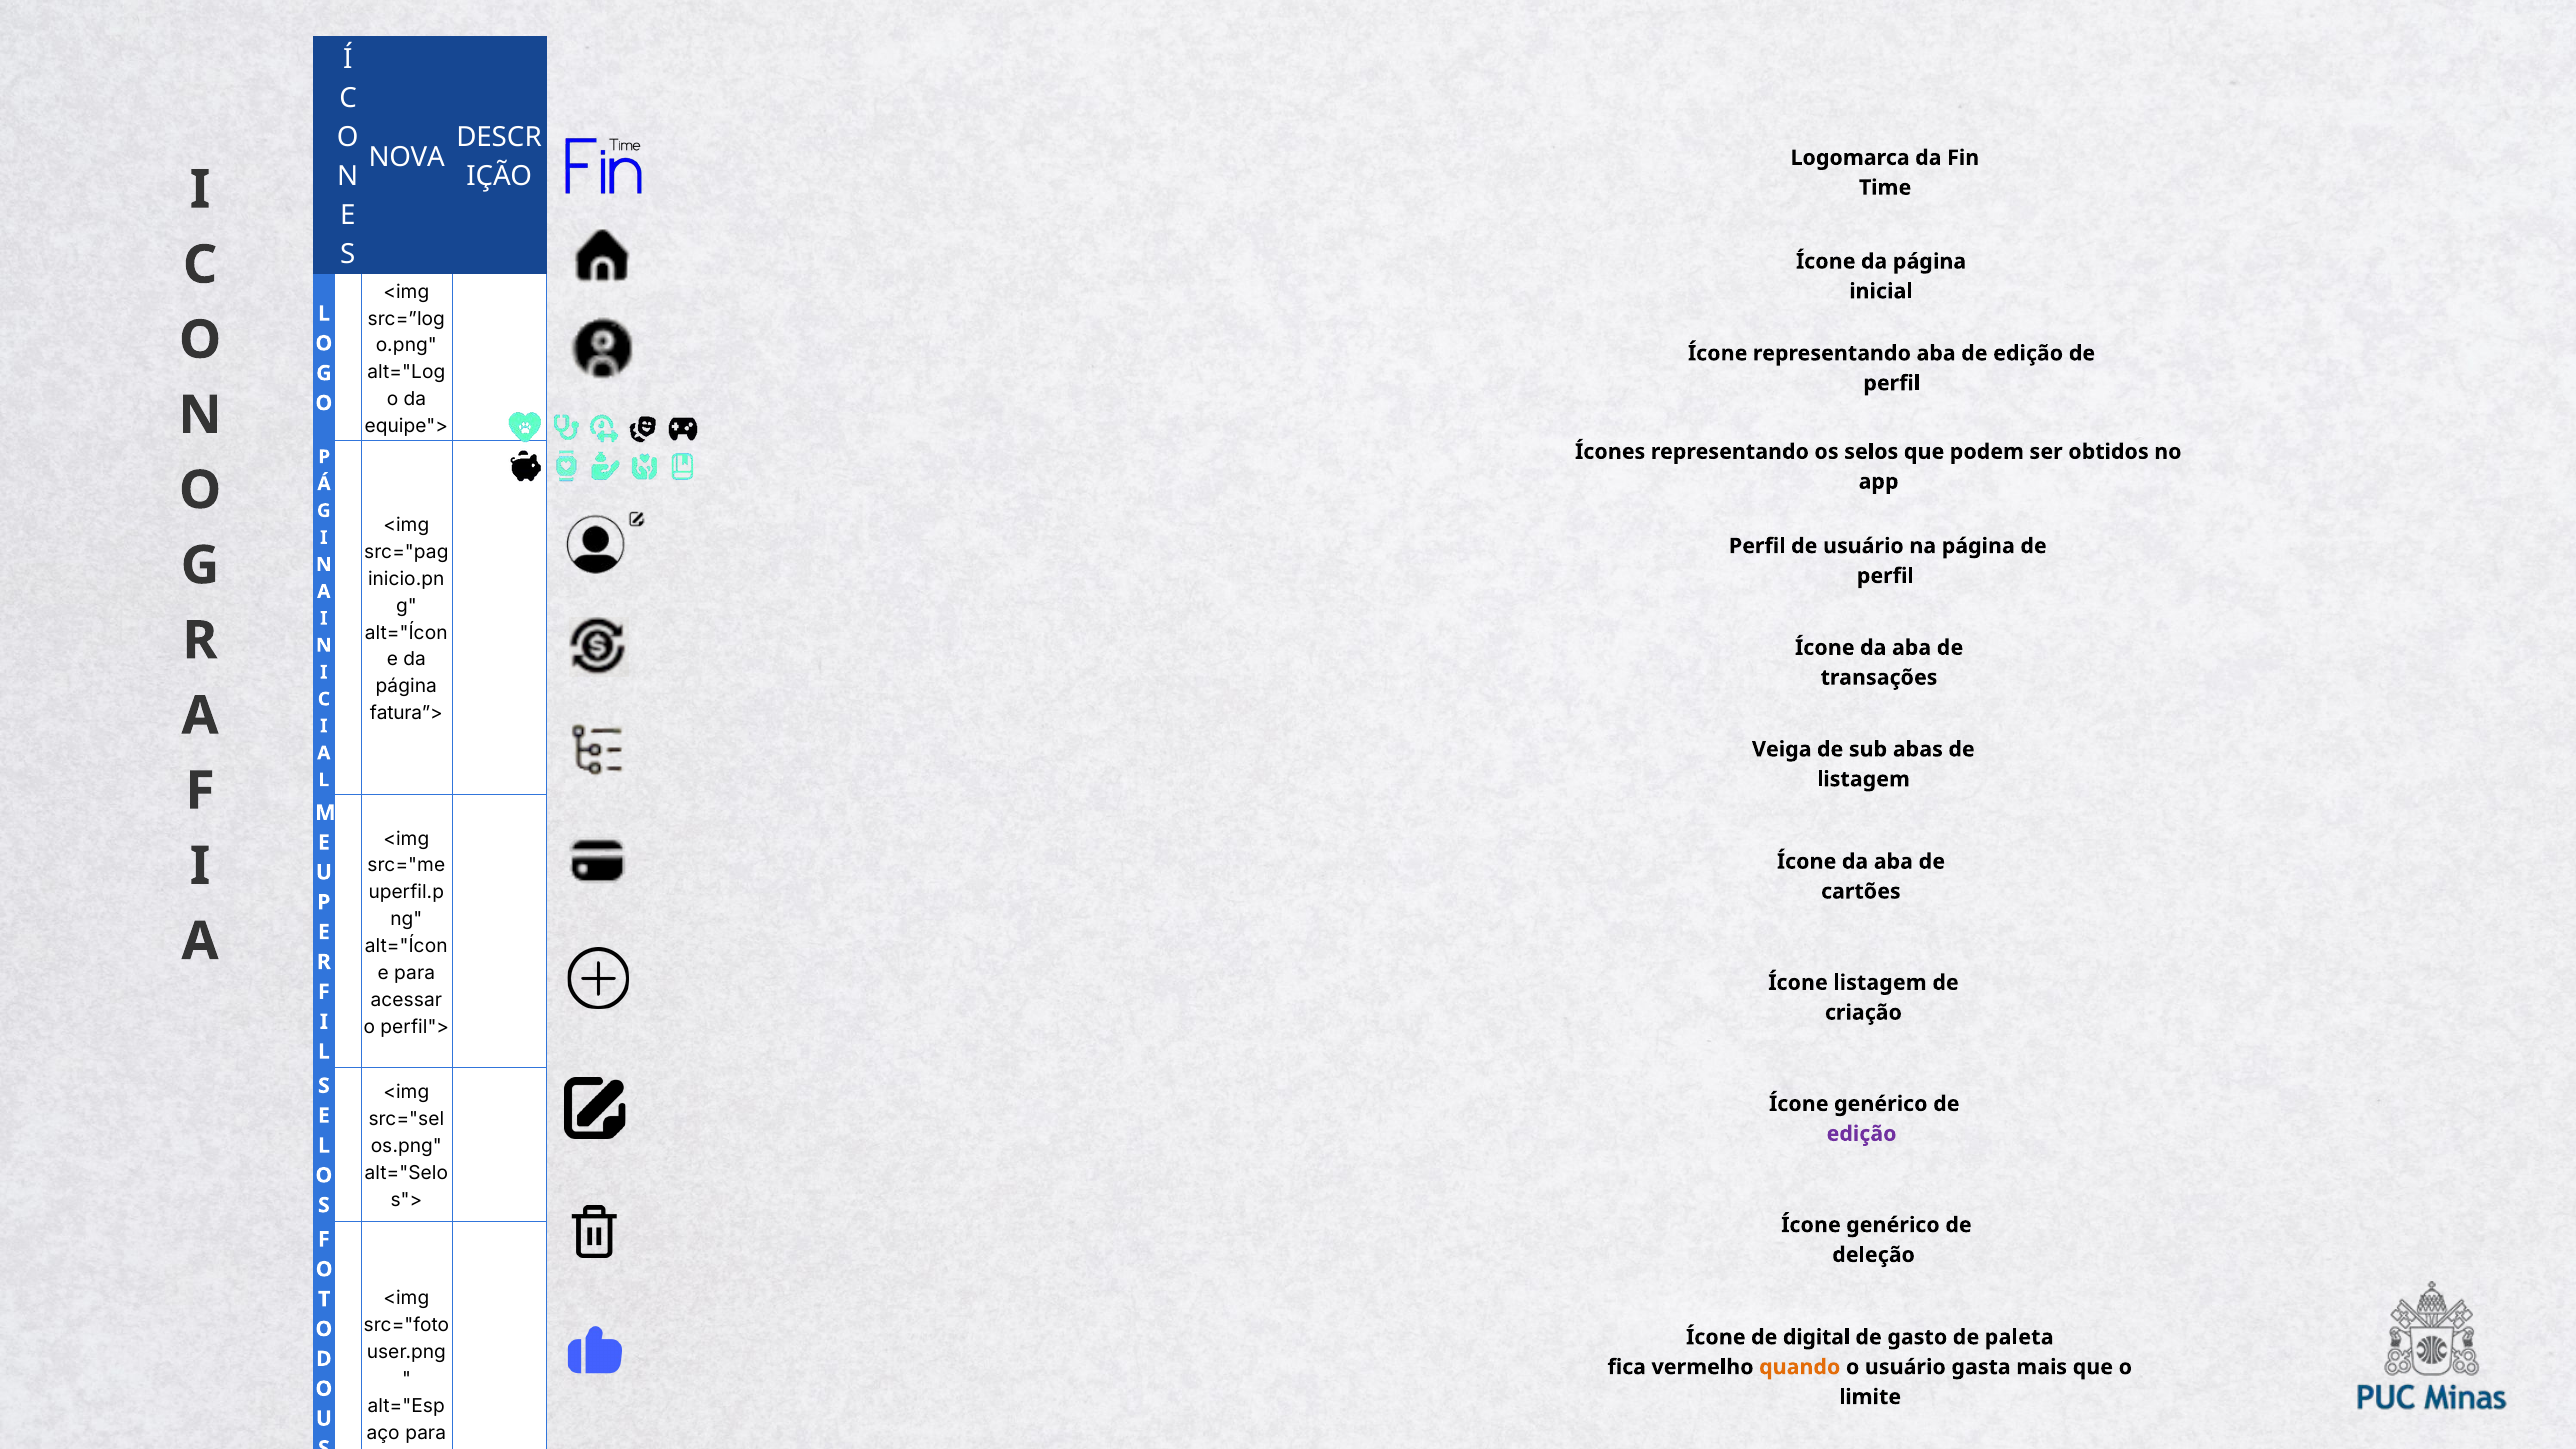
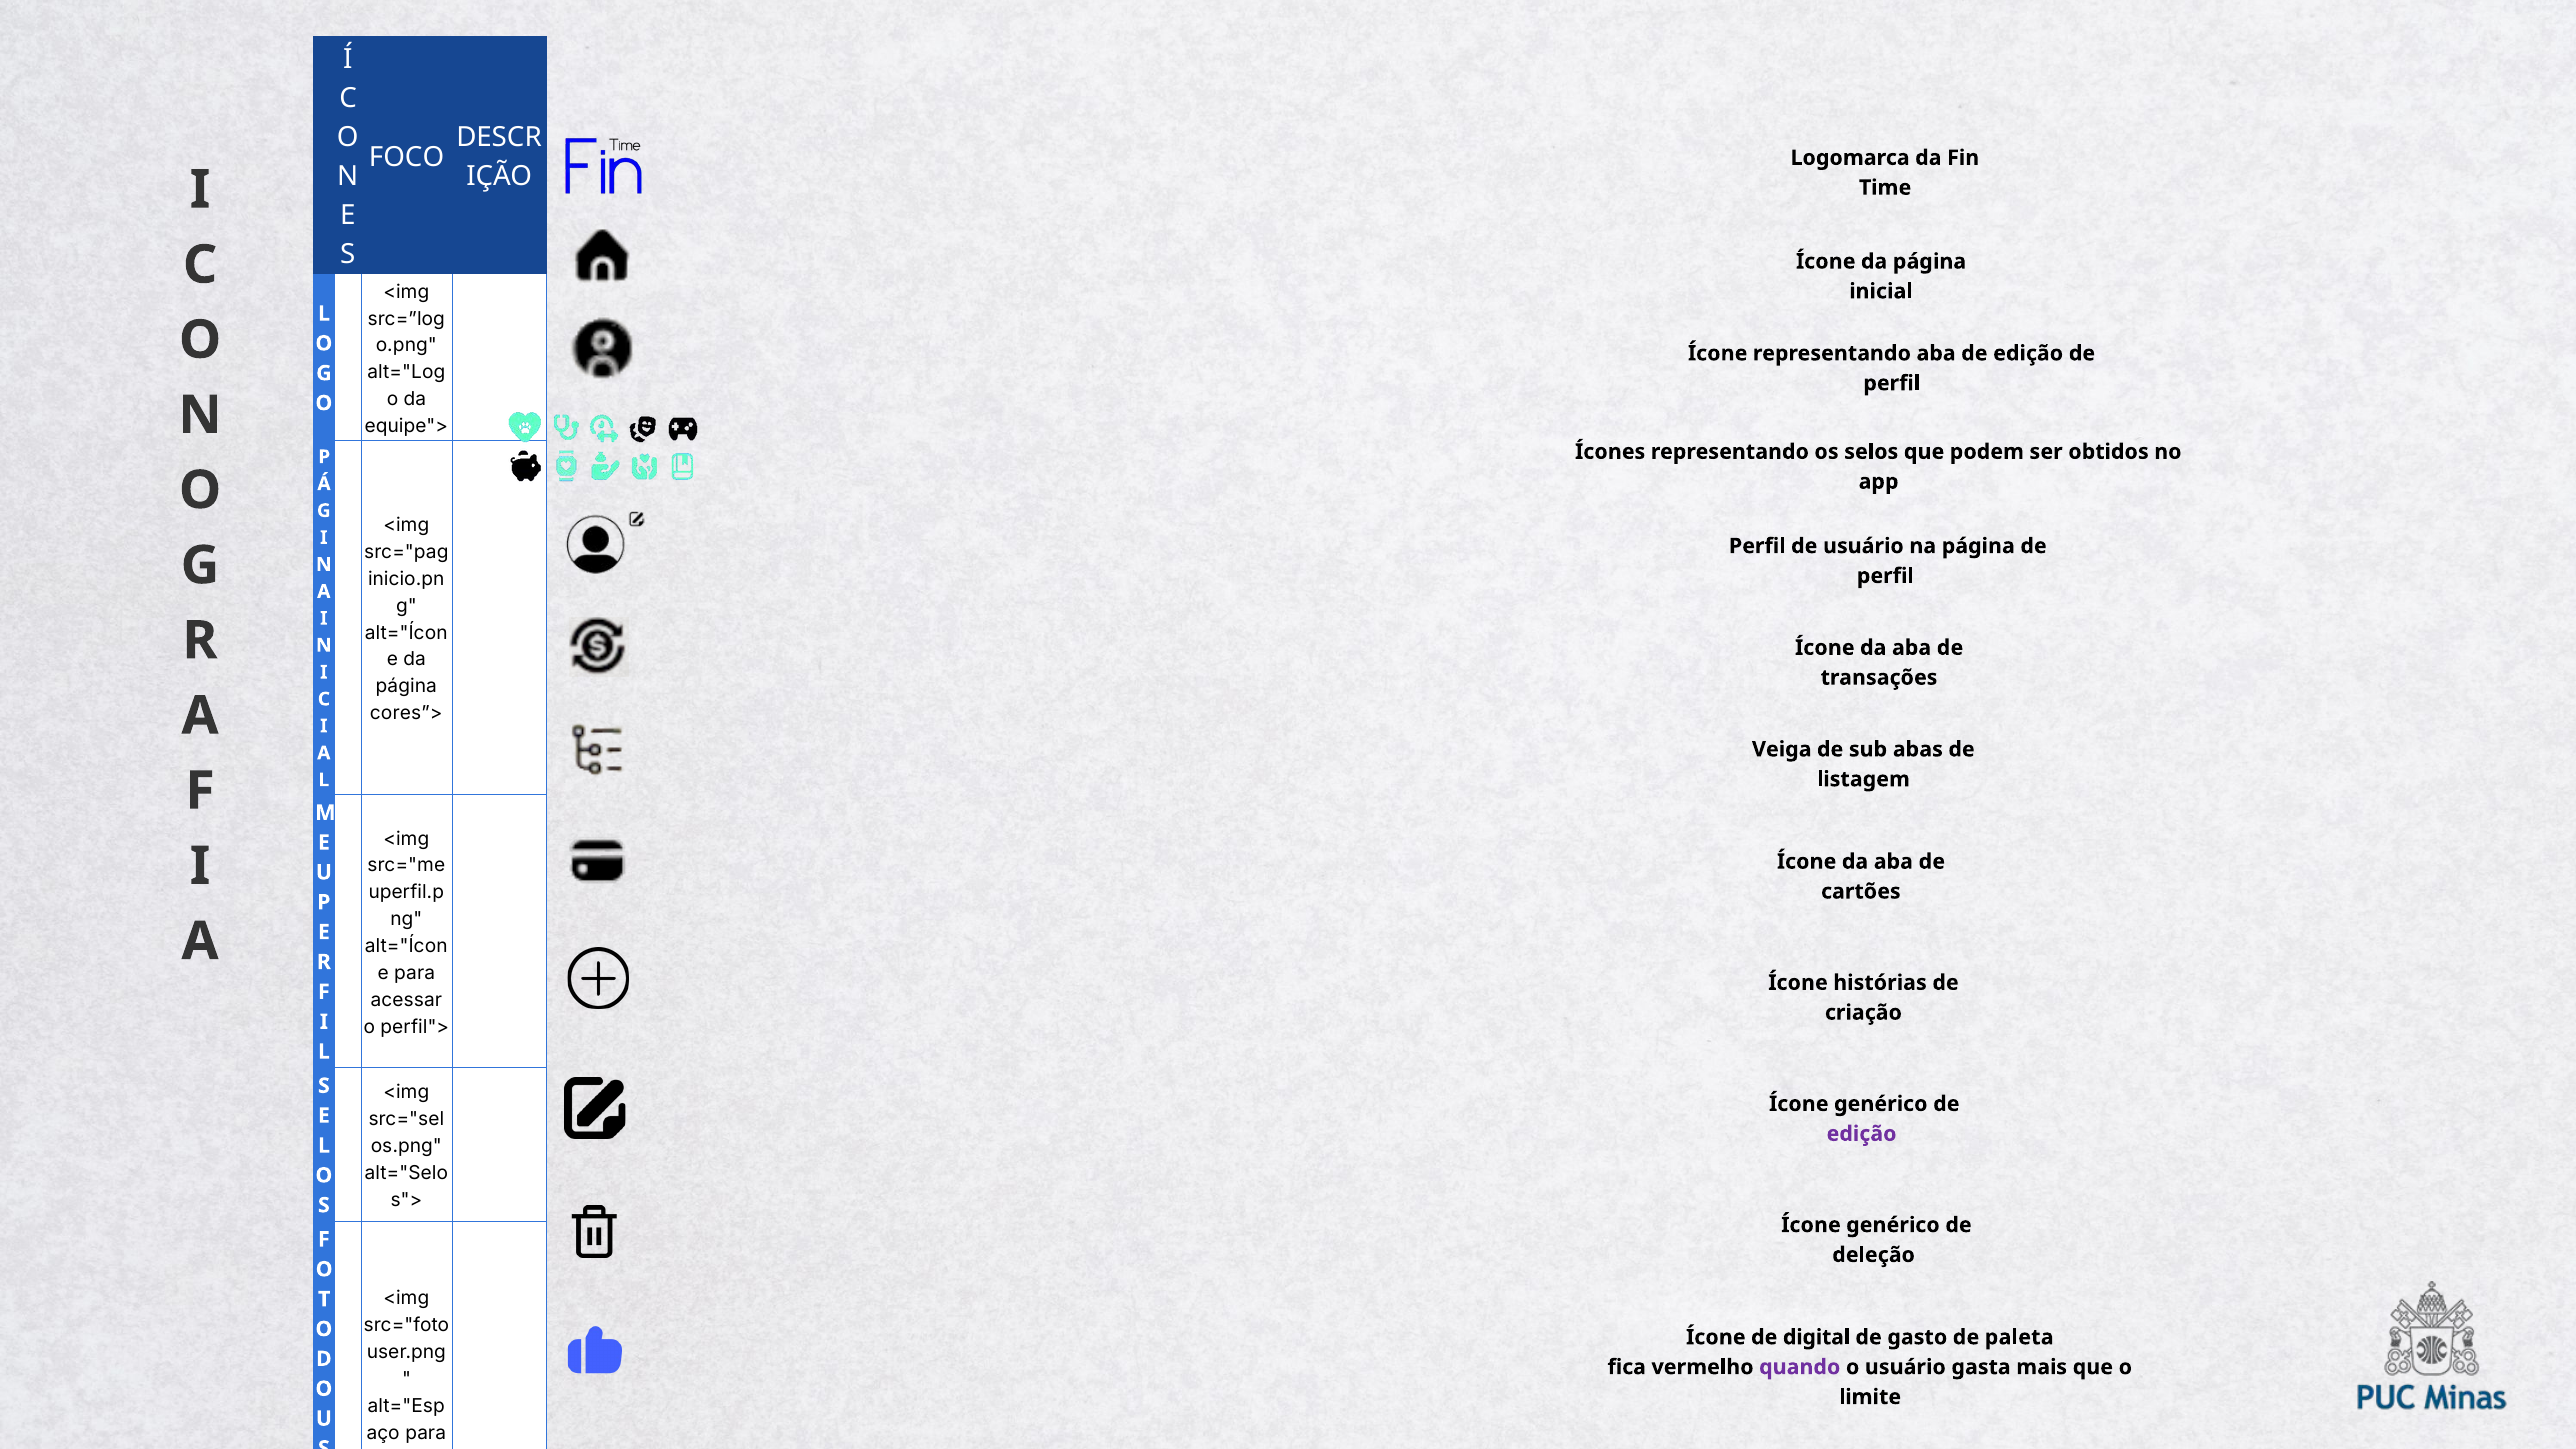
NOVA: NOVA -> FOCO (407, 157)
fatura”>: fatura”> -> cores”> (406, 714)
Ícone listagem: listagem -> histórias (1880, 983)
quando colour: orange -> purple (1800, 1367)
